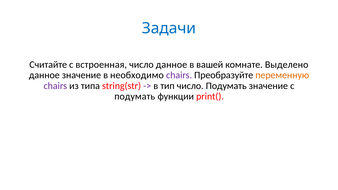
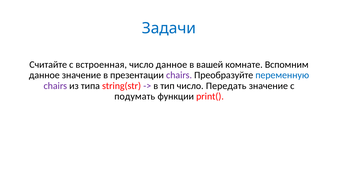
Выделено: Выделено -> Вспомним (287, 65)
необходимо: необходимо -> презентации (137, 75)
переменную colour: orange -> blue (282, 75)
число Подумать: Подумать -> Передать (226, 86)
